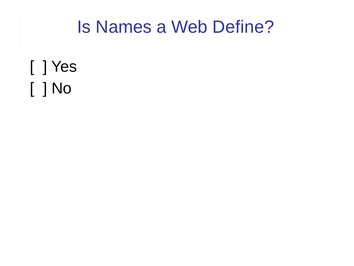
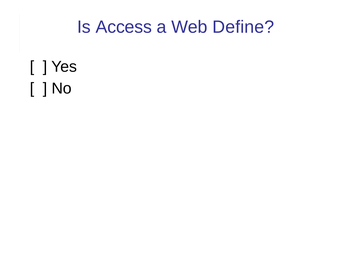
Names: Names -> Access (124, 27)
